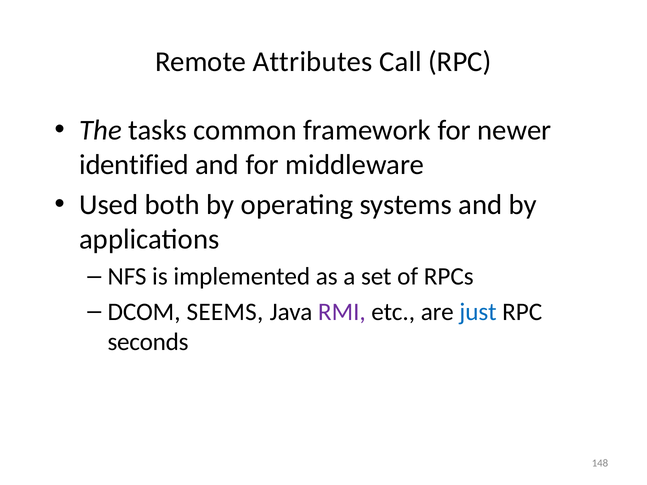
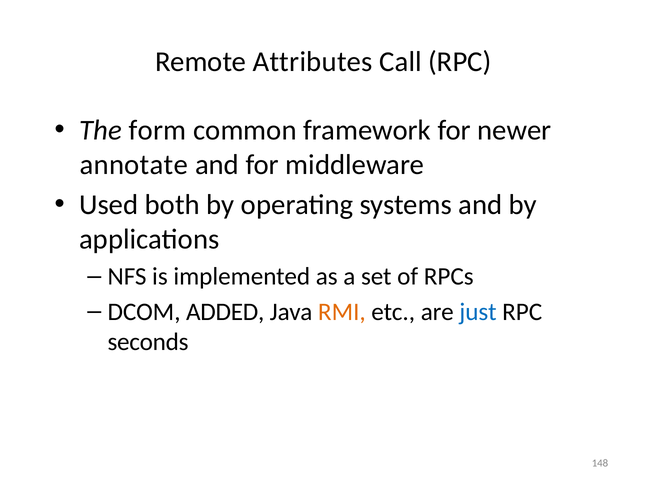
tasks: tasks -> form (157, 130)
identified: identified -> annotate (134, 165)
SEEMS: SEEMS -> ADDED (225, 312)
RMI colour: purple -> orange (342, 312)
